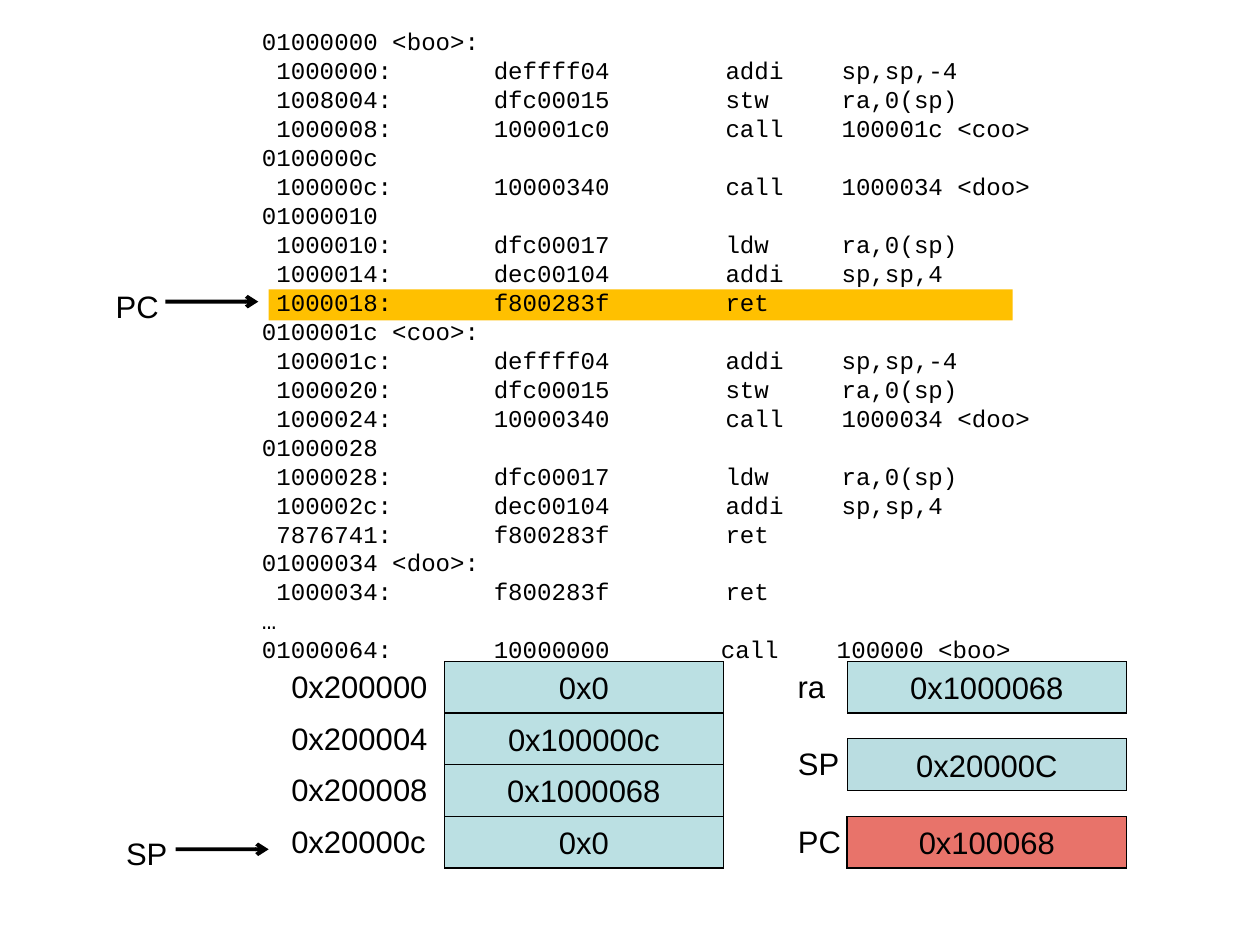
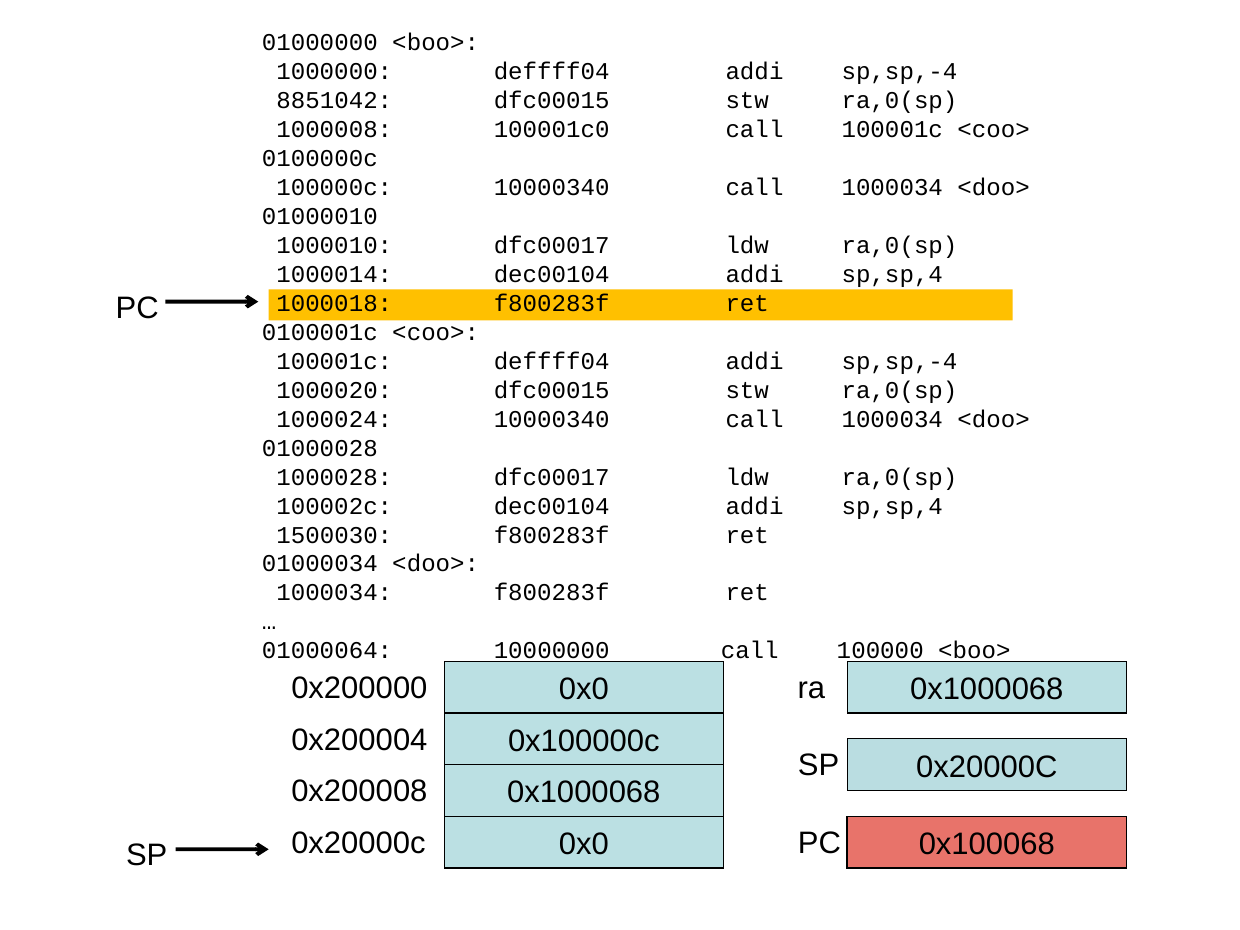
1008004: 1008004 -> 8851042 (334, 101)
7876741: 7876741 -> 1500030 (334, 535)
